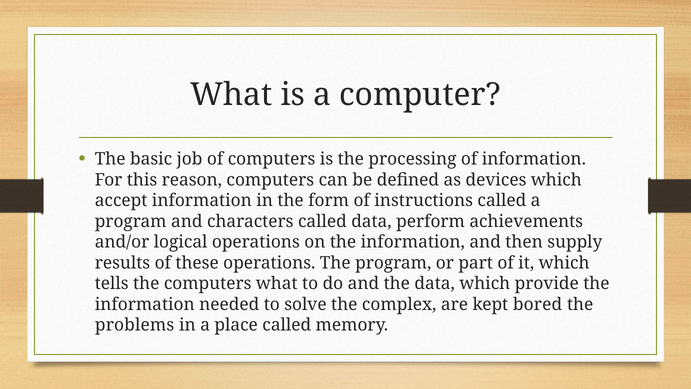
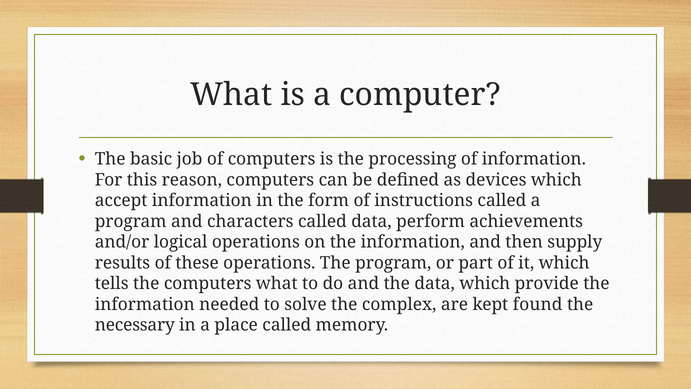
bored: bored -> found (538, 304)
problems: problems -> necessary (135, 325)
